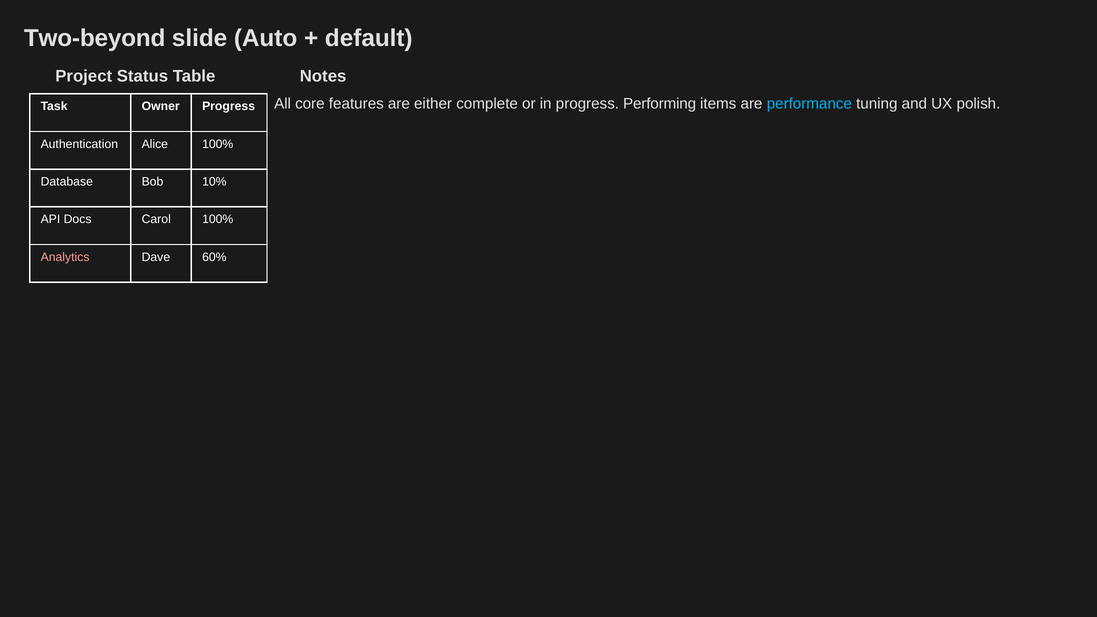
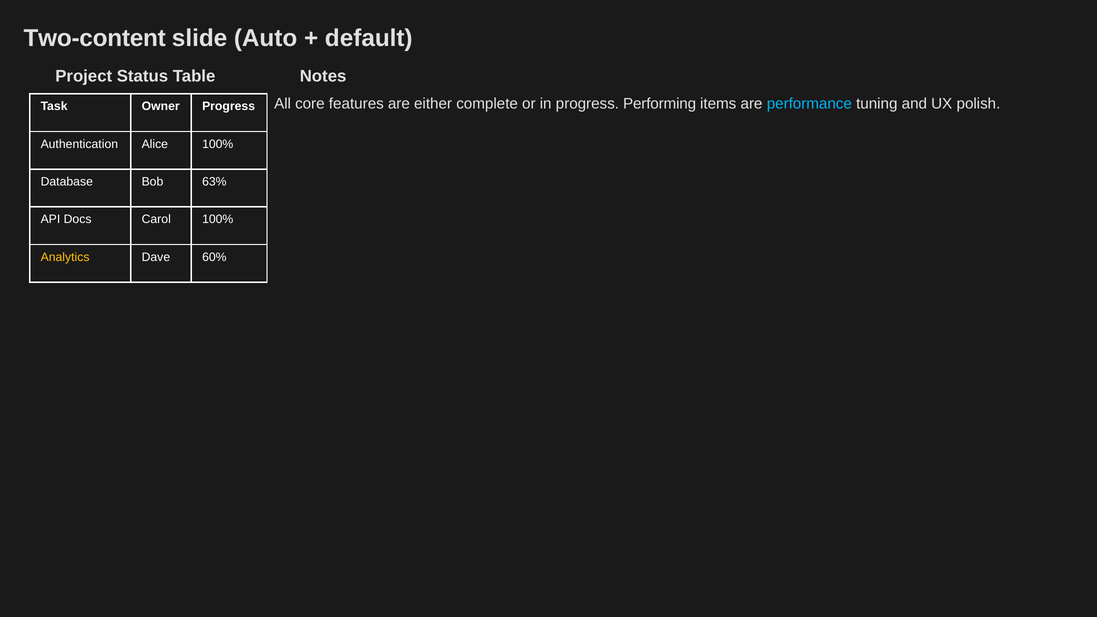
Two-beyond: Two-beyond -> Two-content (95, 38)
10%: 10% -> 63% (214, 182)
Analytics colour: pink -> yellow (65, 257)
